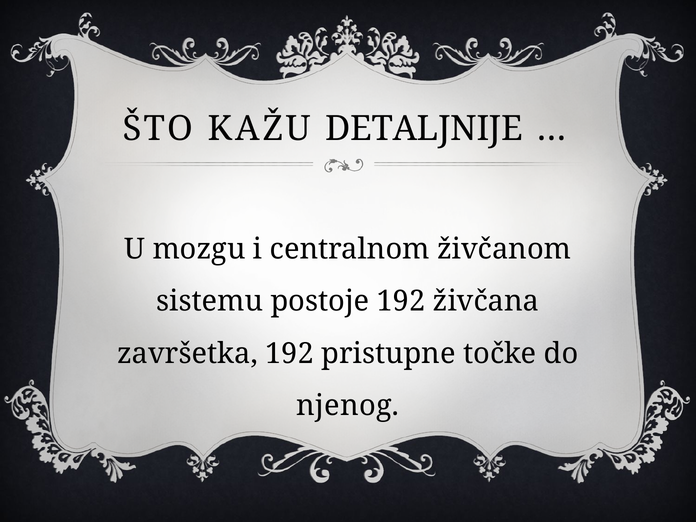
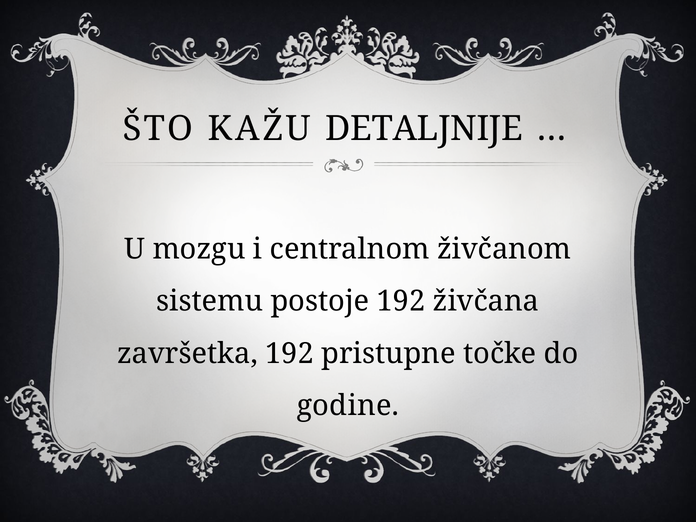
njenog: njenog -> godine (348, 406)
